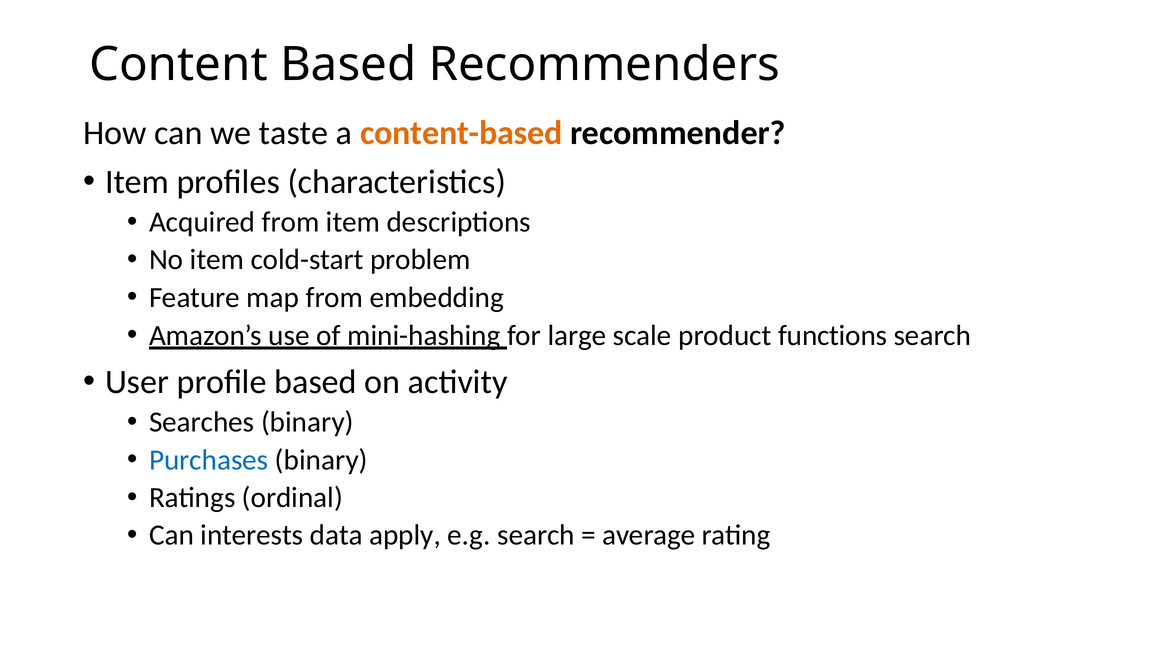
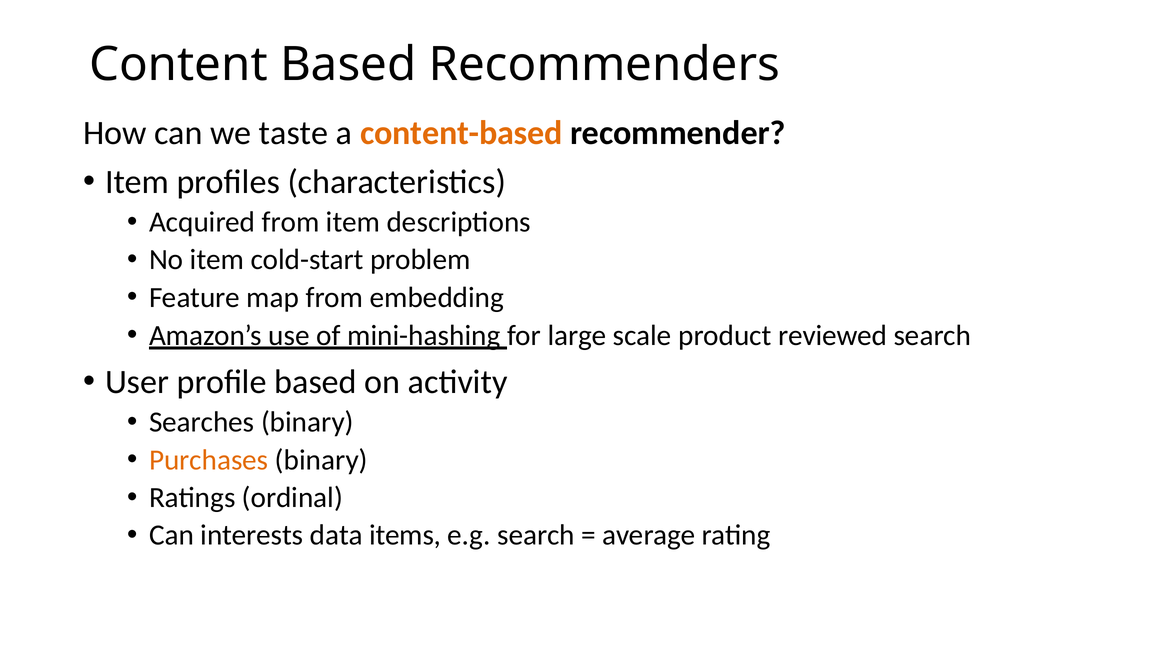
functions: functions -> reviewed (833, 336)
Purchases colour: blue -> orange (209, 460)
apply: apply -> items (405, 535)
